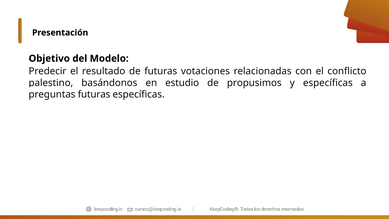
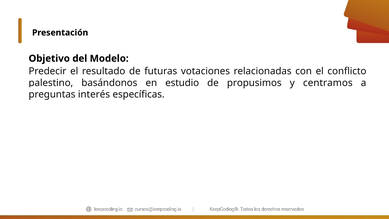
y específicas: específicas -> centramos (328, 83)
preguntas futuras: futuras -> interés (94, 94)
